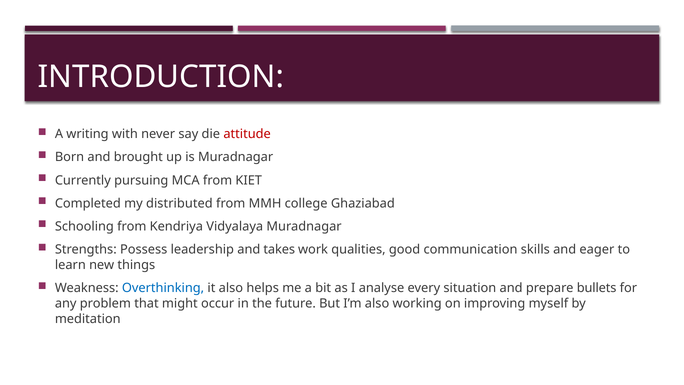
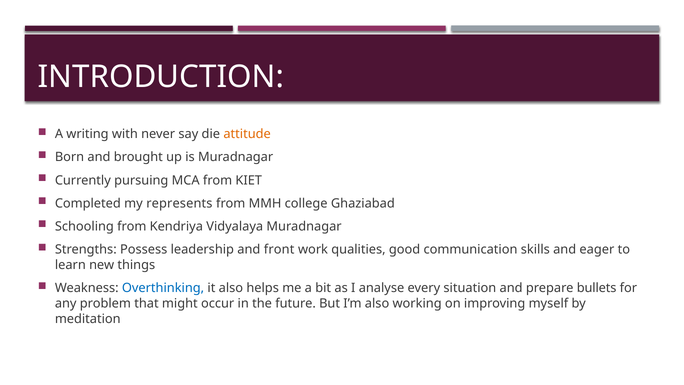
attitude colour: red -> orange (247, 134)
distributed: distributed -> represents (179, 203)
takes: takes -> front (279, 249)
